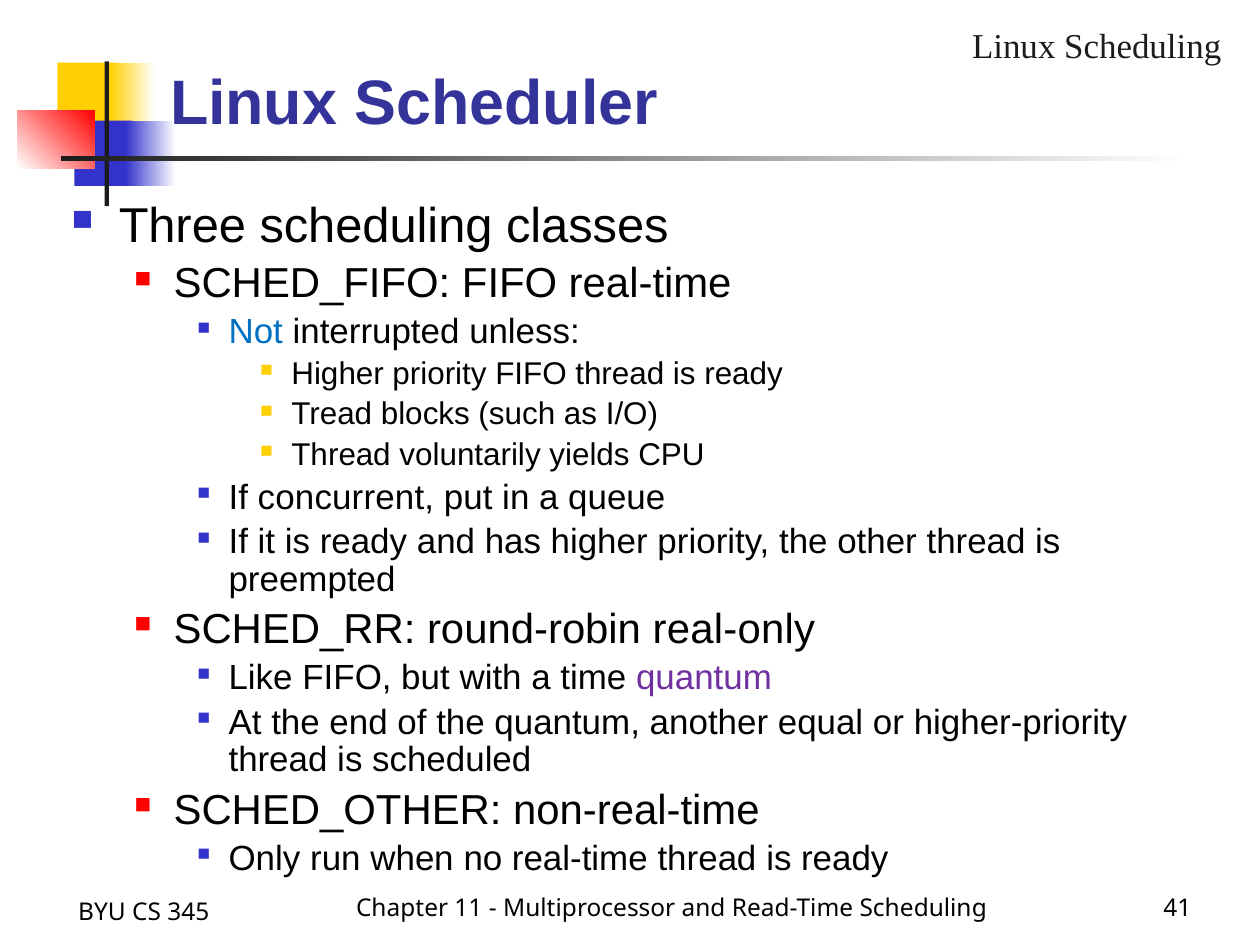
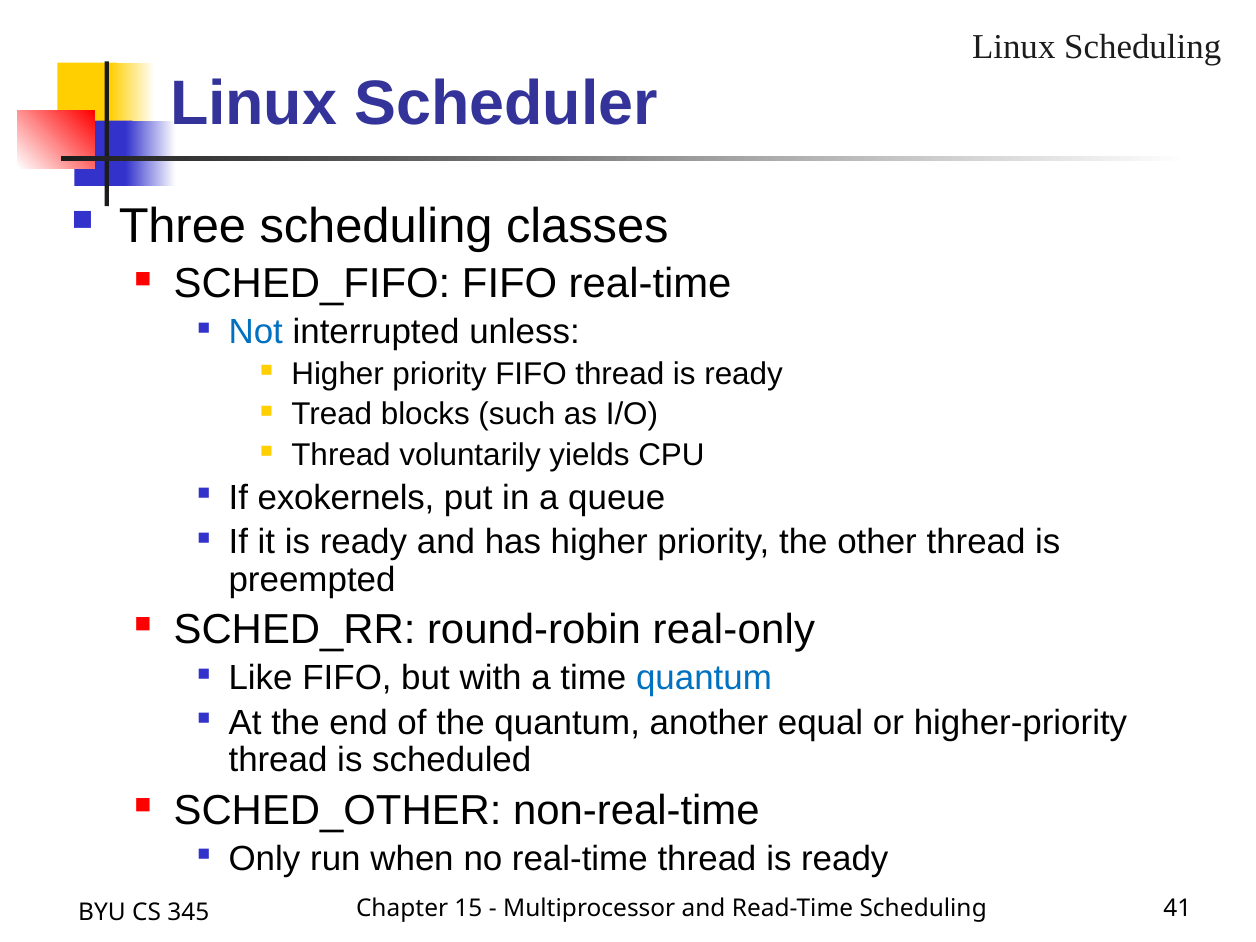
concurrent: concurrent -> exokernels (346, 498)
quantum colour: purple -> blue (704, 678)
11: 11 -> 15 (468, 908)
